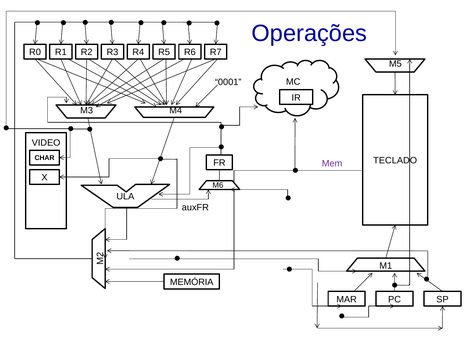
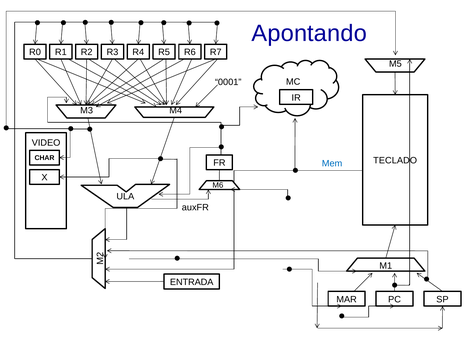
Operações: Operações -> Apontando (309, 33)
Mem colour: purple -> blue (332, 163)
MEMÓRIA: MEMÓRIA -> ENTRADA (192, 282)
